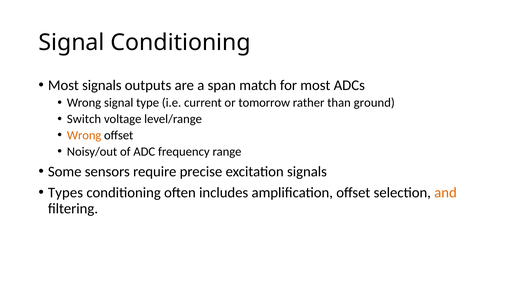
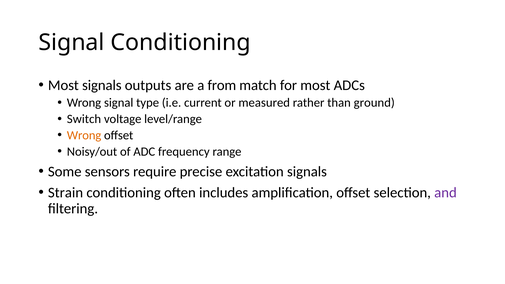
span: span -> from (222, 85)
tomorrow: tomorrow -> measured (264, 103)
Types: Types -> Strain (66, 193)
and colour: orange -> purple (446, 193)
